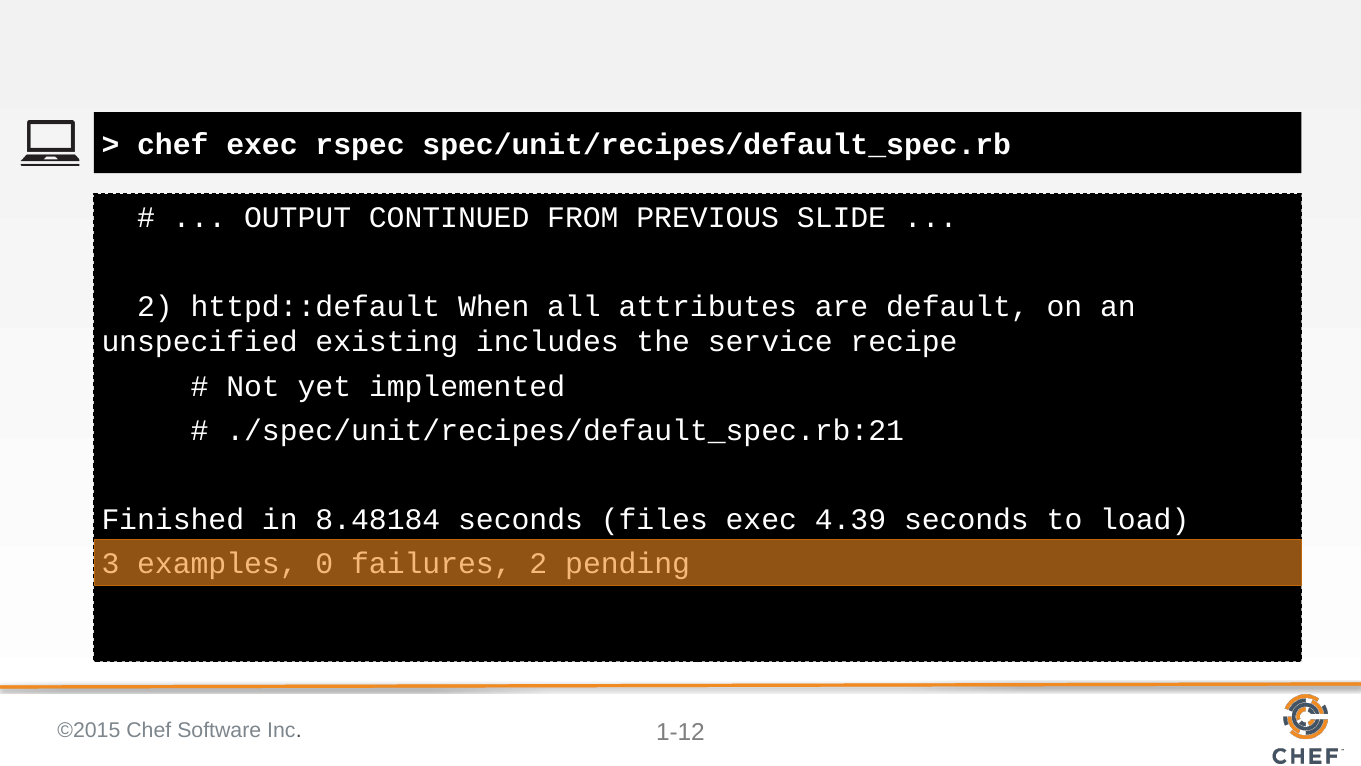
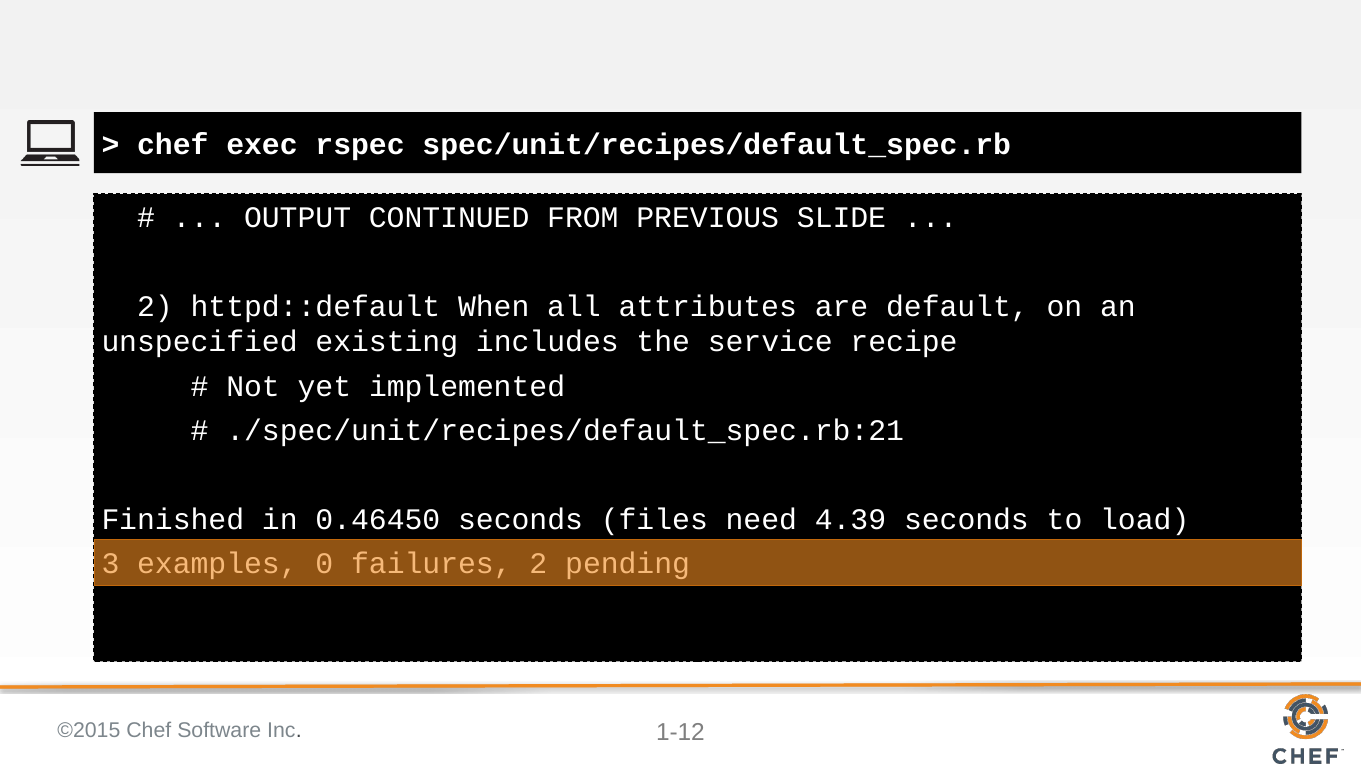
8.48184: 8.48184 -> 0.46450 (378, 519)
files exec: exec -> need (761, 519)
